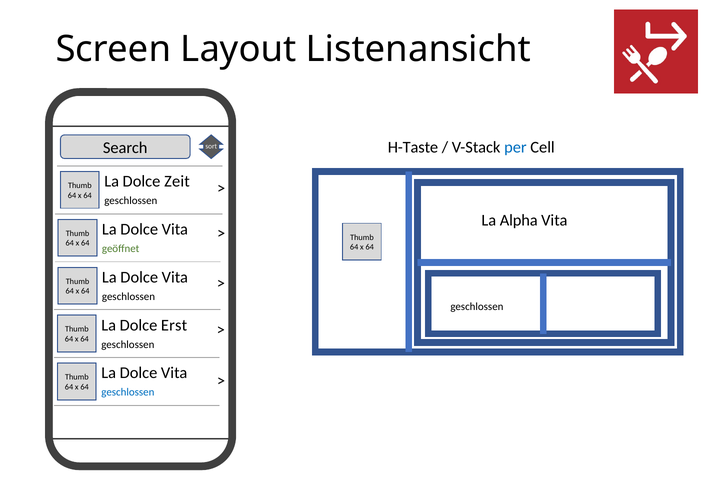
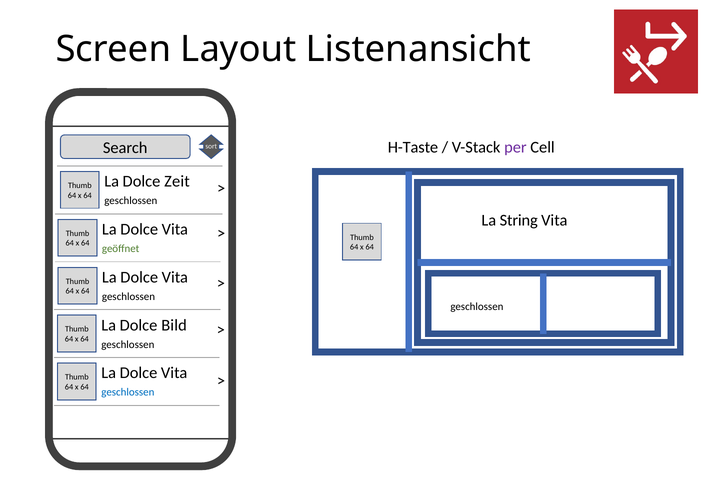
per colour: blue -> purple (515, 147)
Alpha: Alpha -> String (519, 220)
Erst: Erst -> Bild (174, 325)
